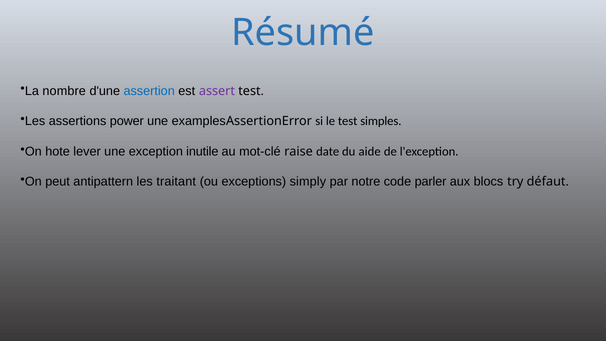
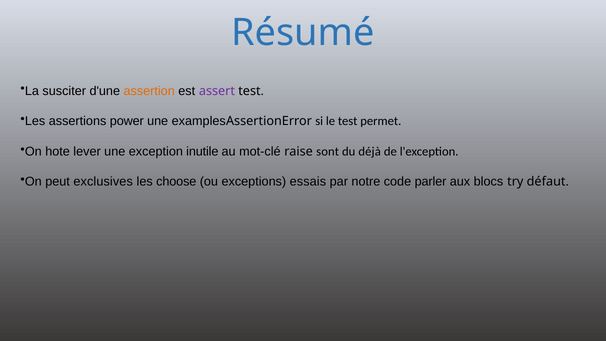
nombre: nombre -> susciter (64, 91)
assertion colour: blue -> orange (149, 91)
simples: simples -> permet (381, 121)
date: date -> sont (328, 151)
aide: aide -> déjà (370, 151)
antipattern: antipattern -> exclusives (103, 182)
traitant: traitant -> choose (176, 182)
simply: simply -> essais (308, 182)
